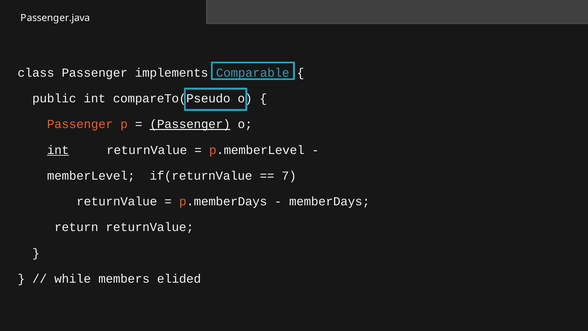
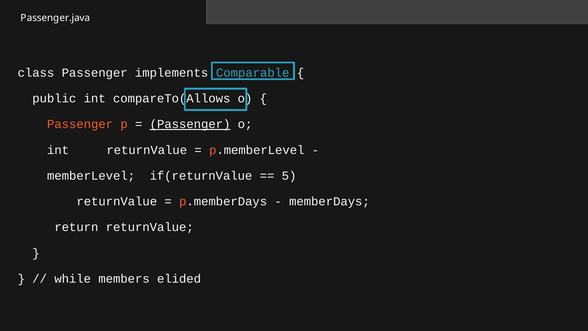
compareTo(Pseudo: compareTo(Pseudo -> compareTo(Allows (172, 98)
int underline: present -> none (58, 150)
7: 7 -> 5 (289, 176)
